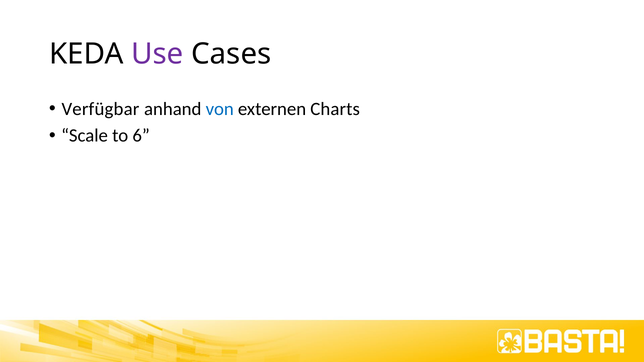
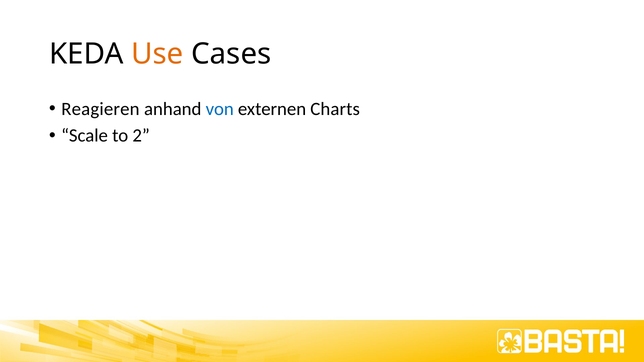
Use colour: purple -> orange (157, 54)
Verfügbar: Verfügbar -> Reagieren (100, 109)
6: 6 -> 2 (141, 136)
